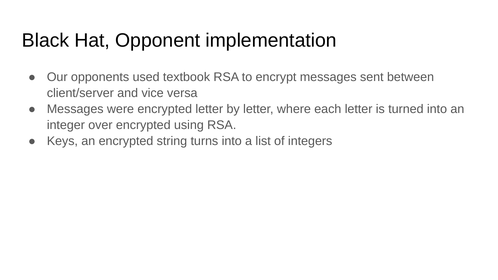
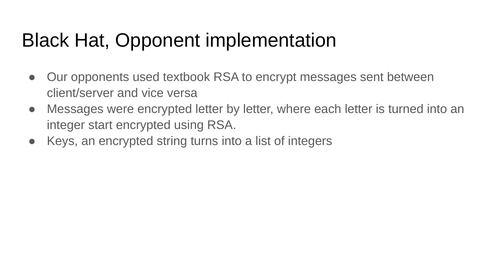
over: over -> start (100, 125)
